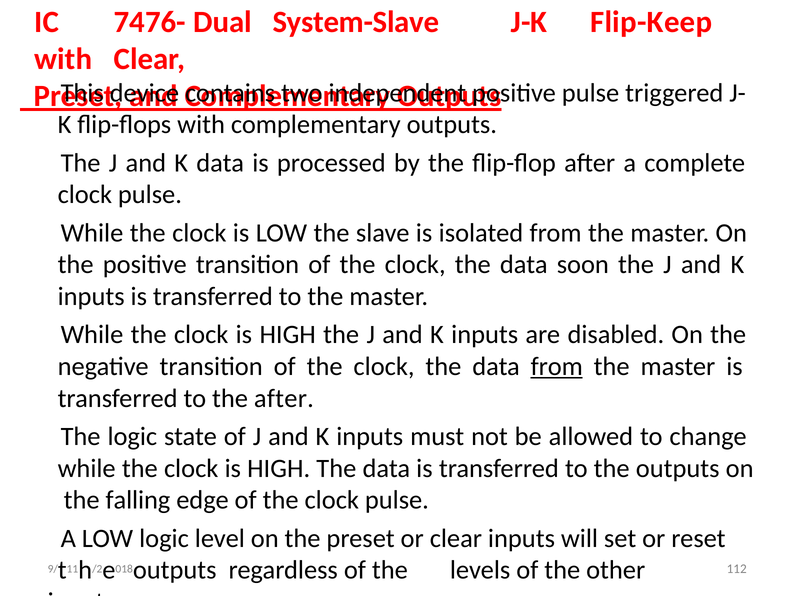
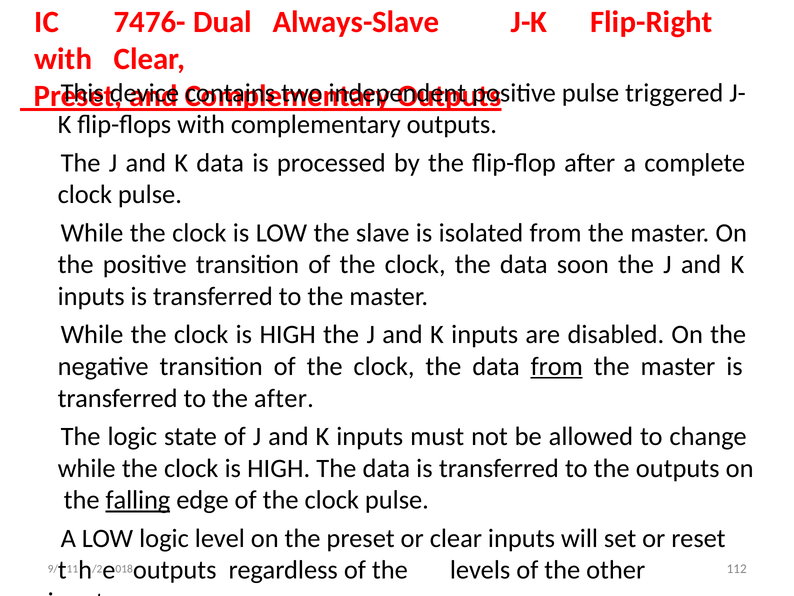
System-Slave: System-Slave -> Always-Slave (356, 22)
Flip-Keep: Flip-Keep -> Flip-Right (651, 22)
falling underline: none -> present (138, 500)
